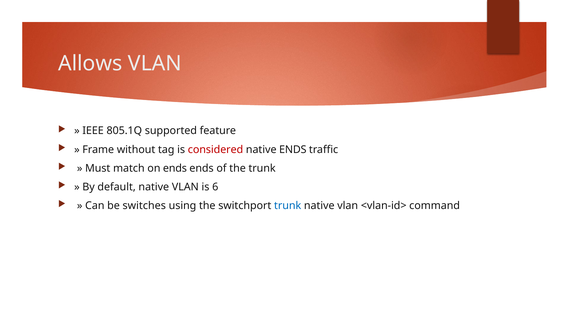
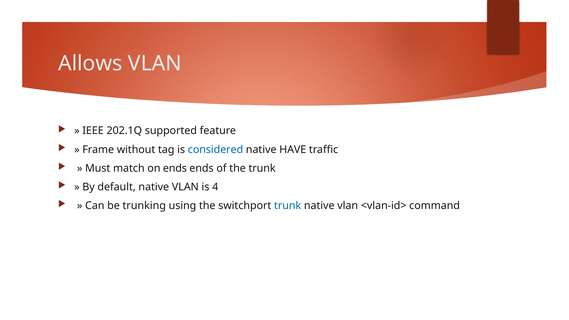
805.1Q: 805.1Q -> 202.1Q (124, 131)
considered colour: red -> blue (216, 150)
native ENDS: ENDS -> HAVE (293, 150)
6: 6 -> 4 (215, 187)
switches: switches -> trunking (144, 206)
